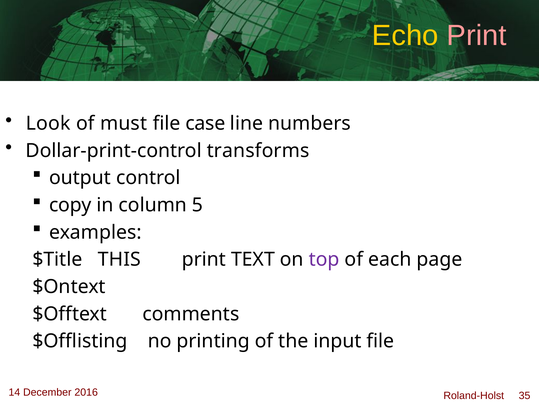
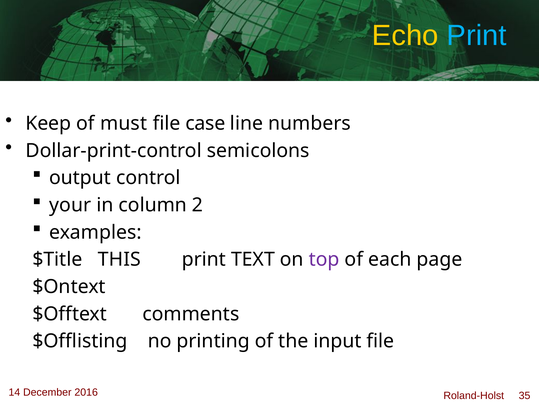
Print colour: pink -> light blue (477, 36)
Look: Look -> Keep (48, 124)
transforms: transforms -> semicolons (258, 151)
copy: copy -> your (70, 205)
5: 5 -> 2 (198, 205)
